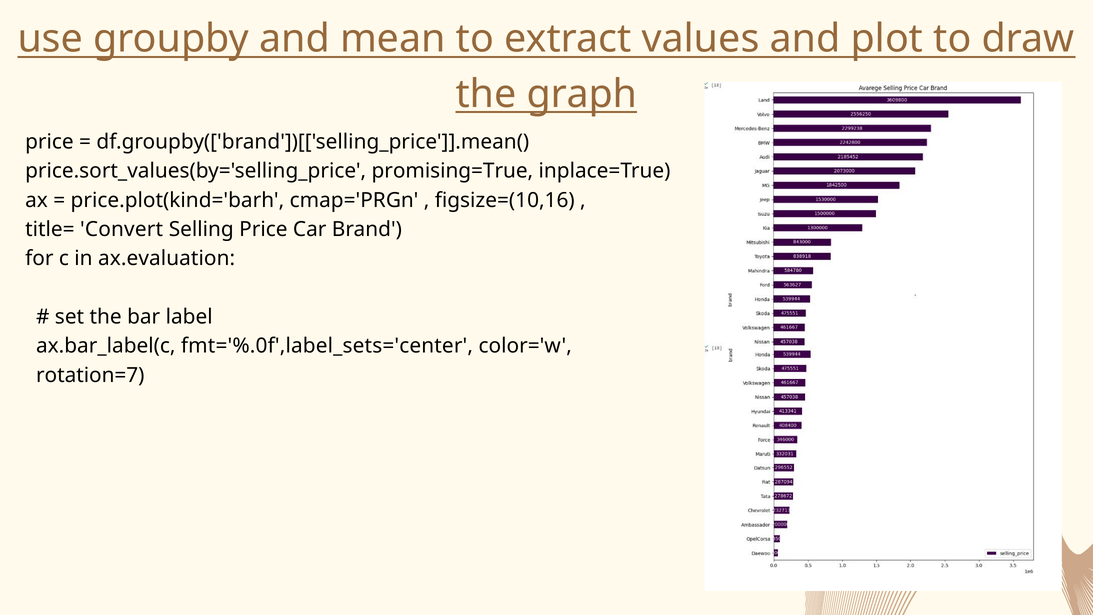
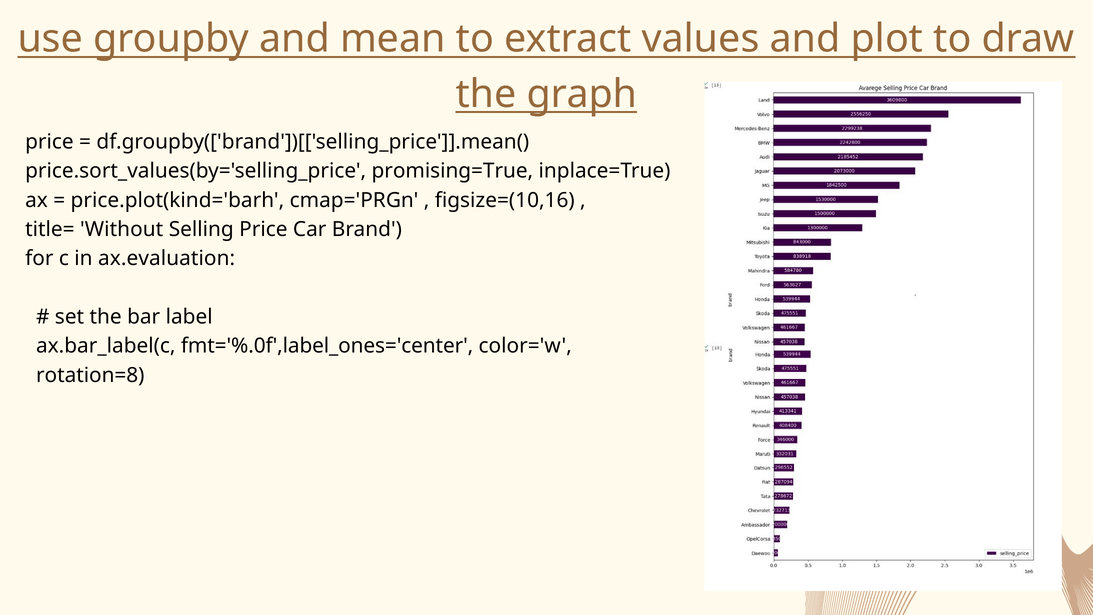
Convert: Convert -> Without (122, 229)
fmt='%.0f',label_sets='center: fmt='%.0f',label_sets='center -> fmt='%.0f',label_ones='center (327, 346)
rotation=7: rotation=7 -> rotation=8 (90, 375)
